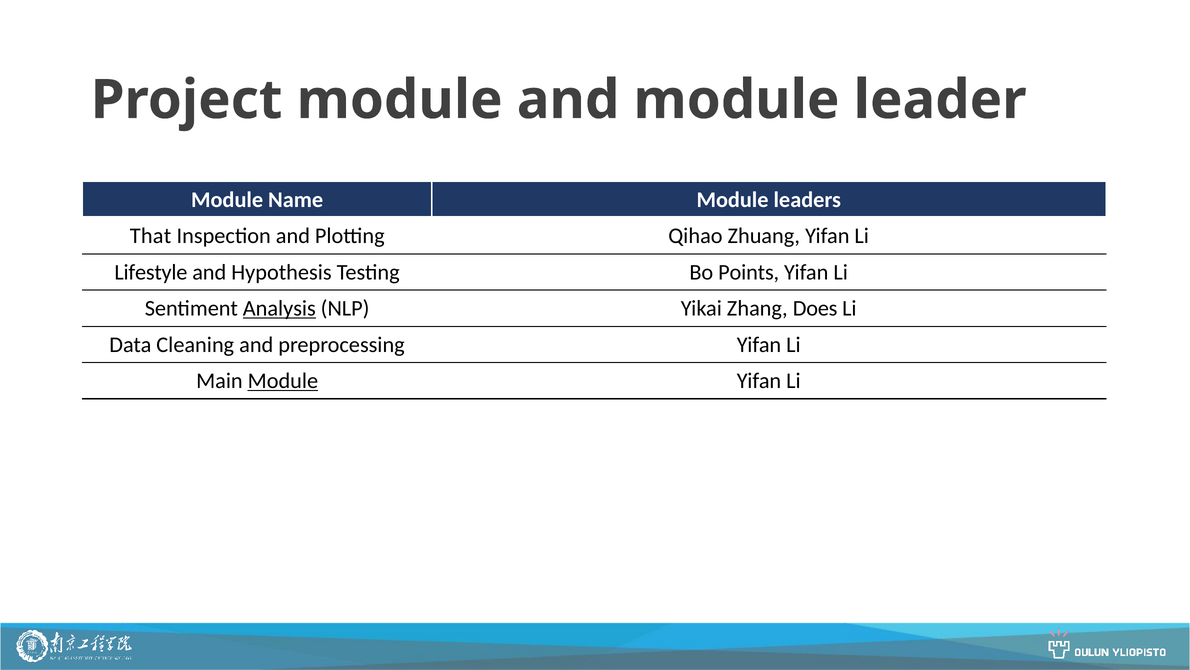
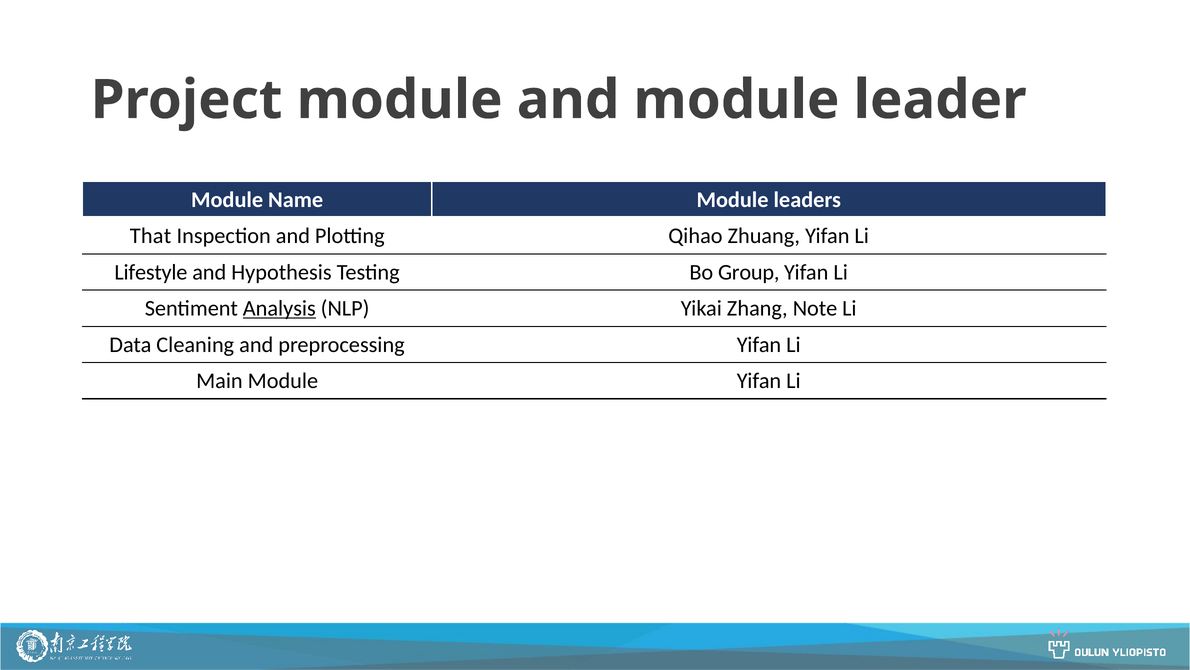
Points: Points -> Group (749, 272)
Does: Does -> Note (815, 308)
Module underline: present -> none (283, 381)
